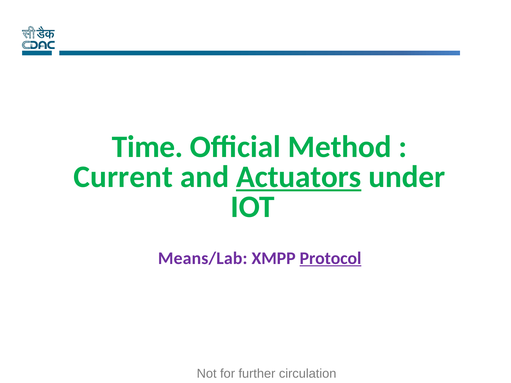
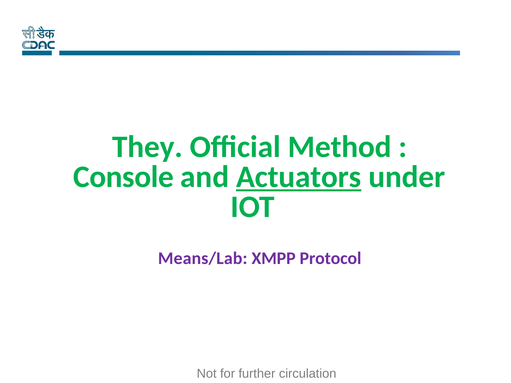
Time: Time -> They (147, 147)
Current: Current -> Console (123, 177)
Protocol underline: present -> none (331, 258)
